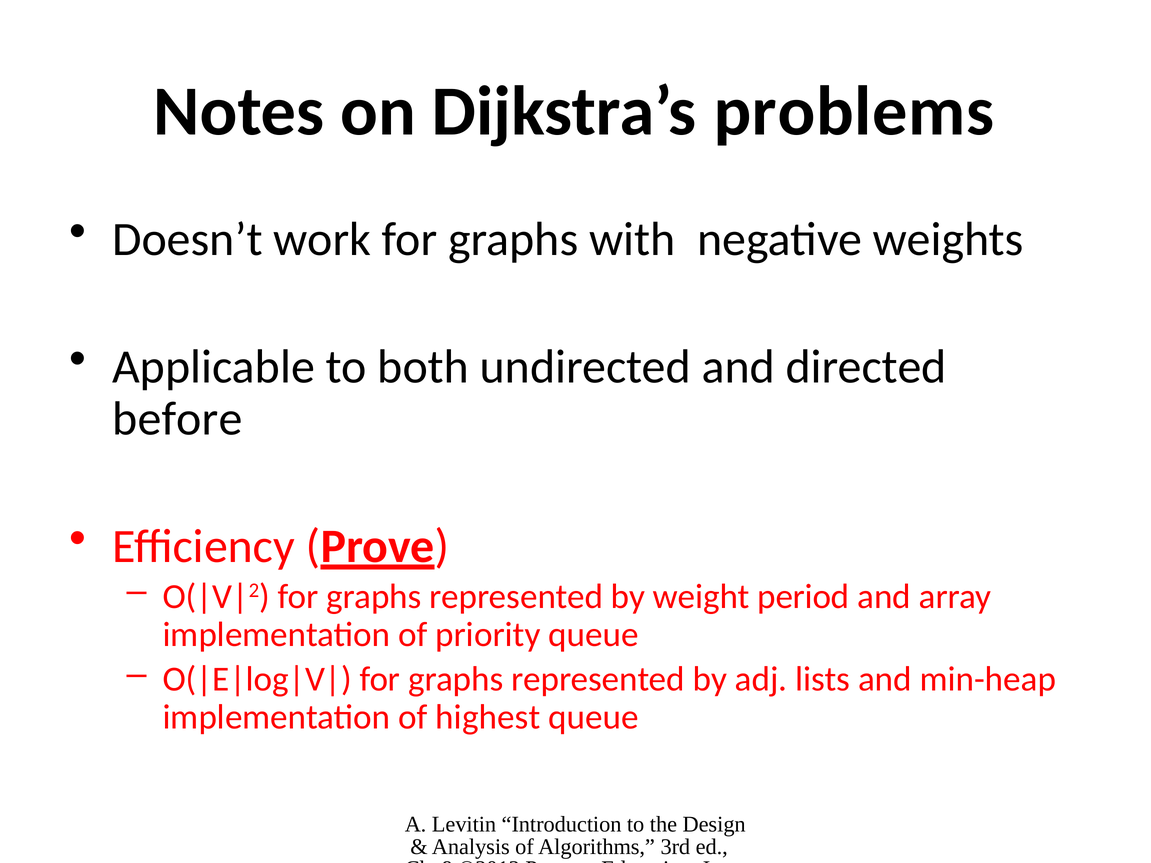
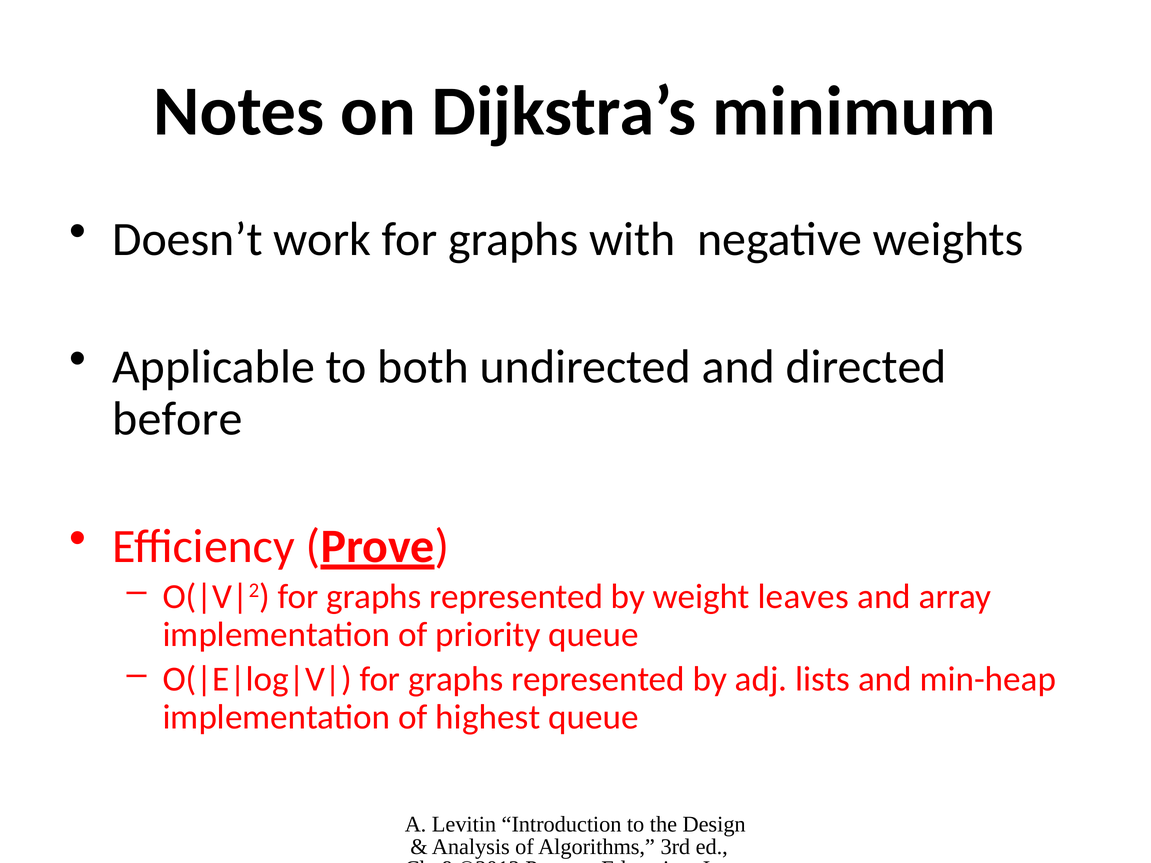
problems: problems -> minimum (854, 111)
period: period -> leaves (803, 597)
